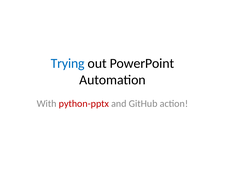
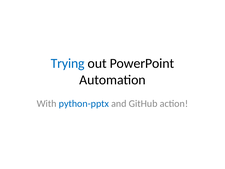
python-pptx colour: red -> blue (84, 103)
